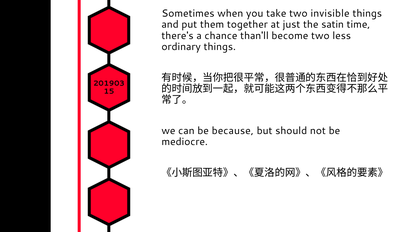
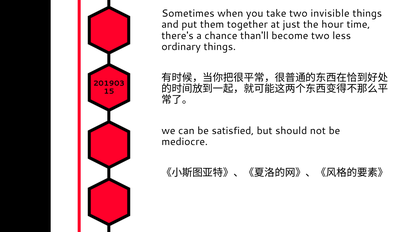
satin: satin -> hour (333, 24)
because: because -> satisfied (233, 131)
